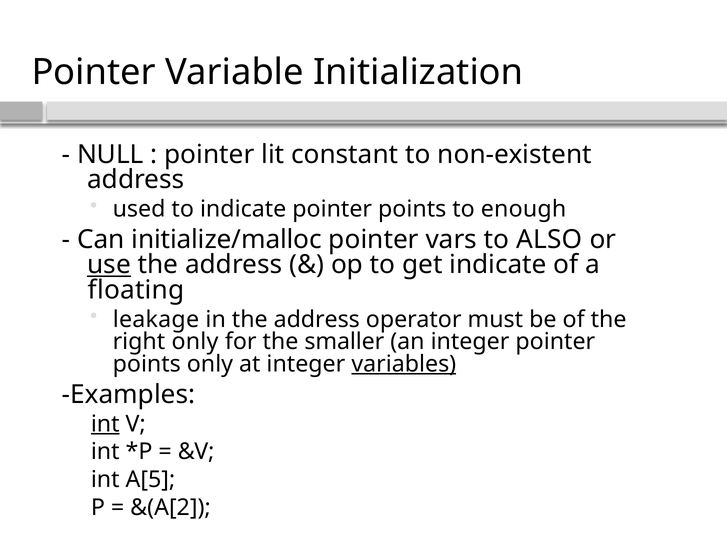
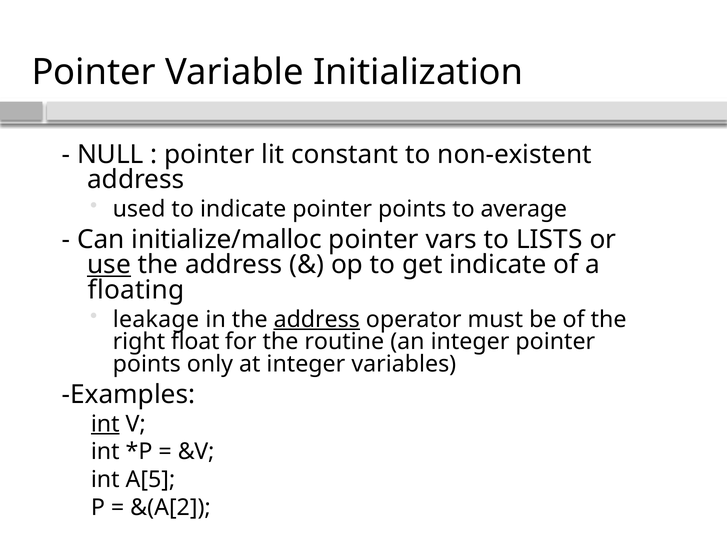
enough: enough -> average (524, 209)
ALSO: ALSO -> LISTS (549, 240)
address underline: none -> present (317, 320)
right only: only -> float (195, 342)
smaller: smaller -> routine (344, 342)
variables underline: present -> none (404, 364)
